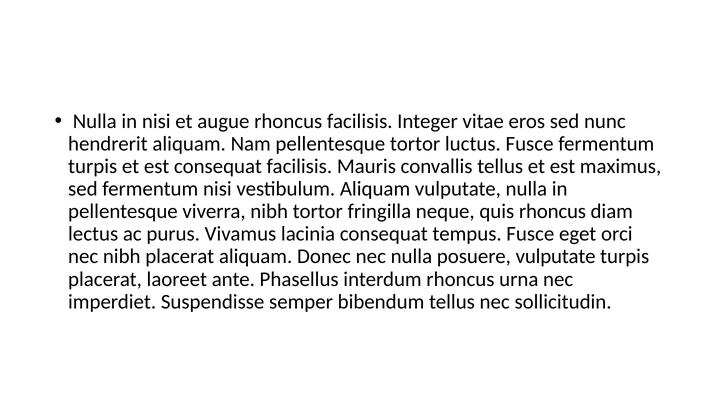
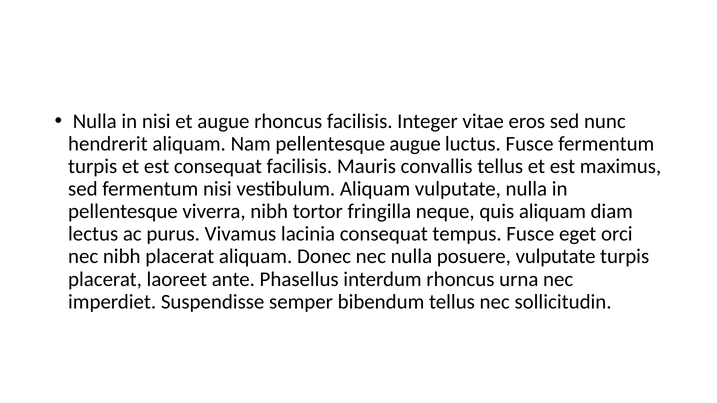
pellentesque tortor: tortor -> augue (415, 144)
quis rhoncus: rhoncus -> aliquam (552, 212)
